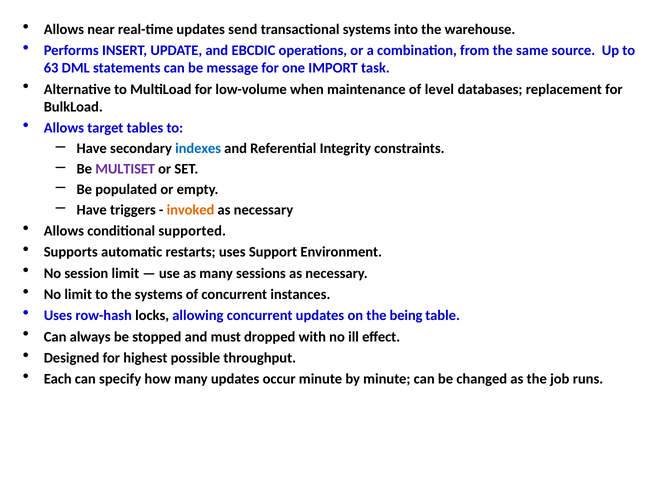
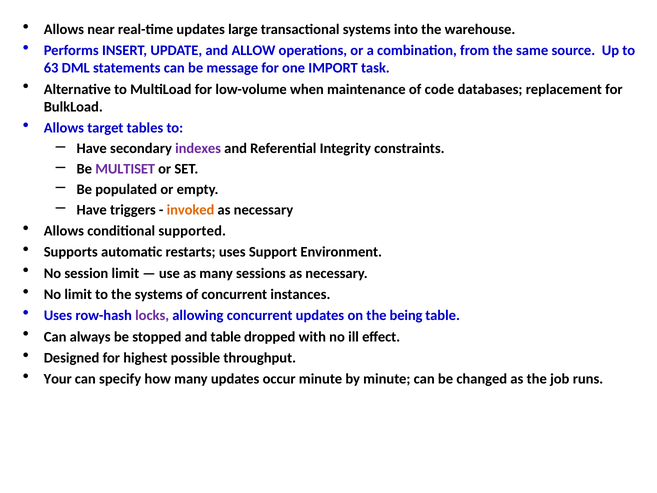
send: send -> large (243, 29)
EBCDIC: EBCDIC -> ALLOW (253, 51)
level: level -> code (439, 89)
indexes colour: blue -> purple (198, 148)
locks colour: black -> purple (152, 315)
and must: must -> table (226, 337)
Each: Each -> Your (58, 379)
